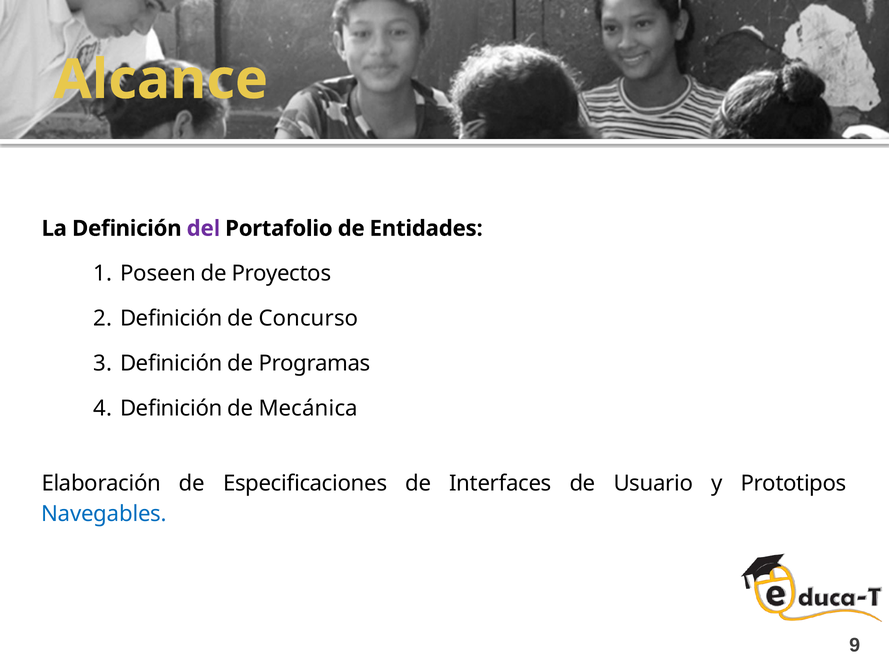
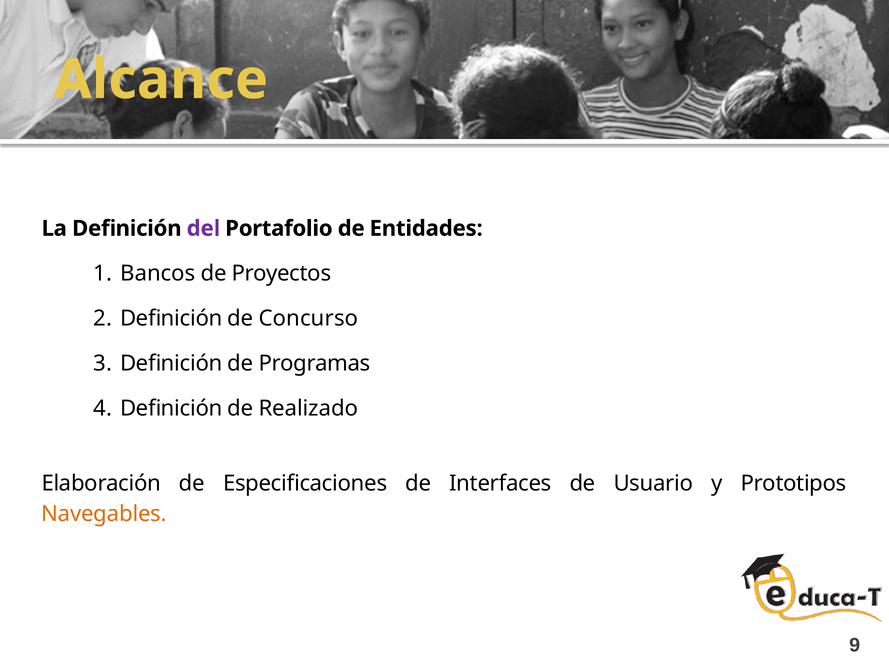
Poseen: Poseen -> Bancos (158, 274)
Mecánica: Mecánica -> Realizado (308, 409)
Navegables colour: blue -> orange (104, 514)
